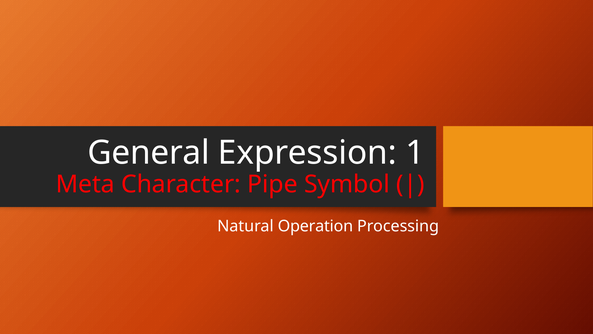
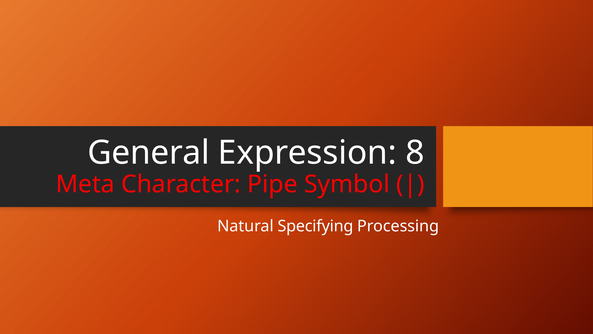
1: 1 -> 8 (415, 153)
Operation: Operation -> Specifying (315, 226)
